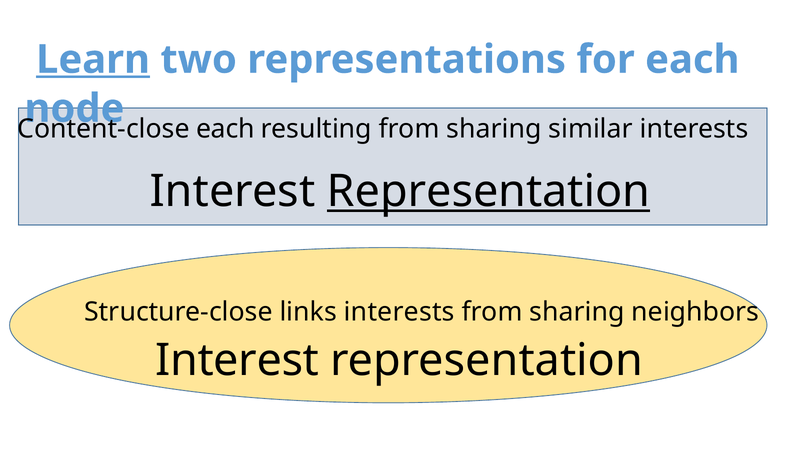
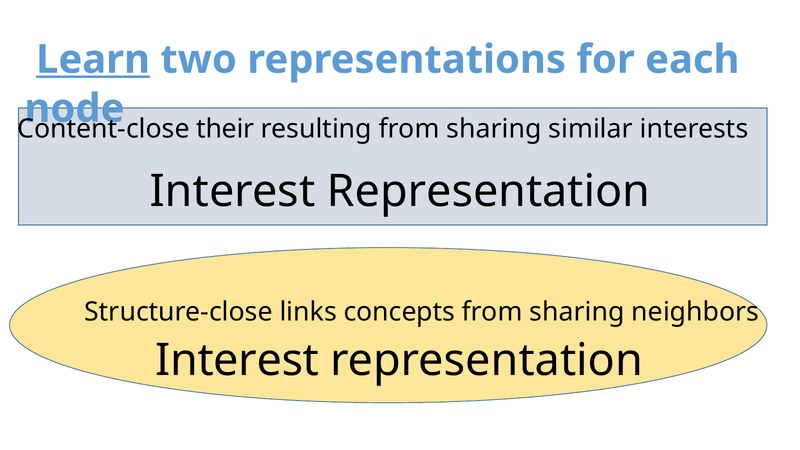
each: each -> their (225, 129)
Representation underline: present -> none (488, 191)
links interests: interests -> concepts (399, 312)
